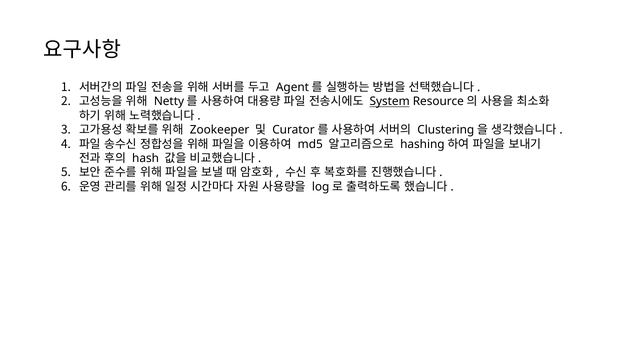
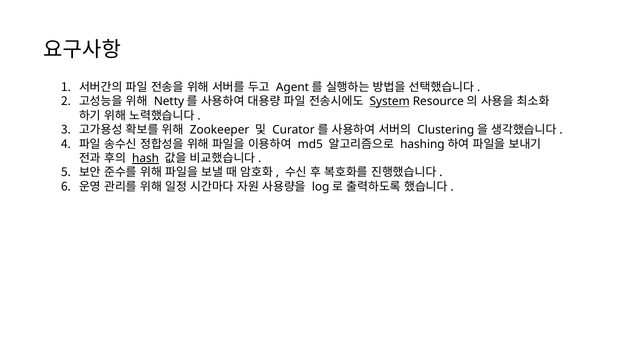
hash underline: none -> present (146, 158)
